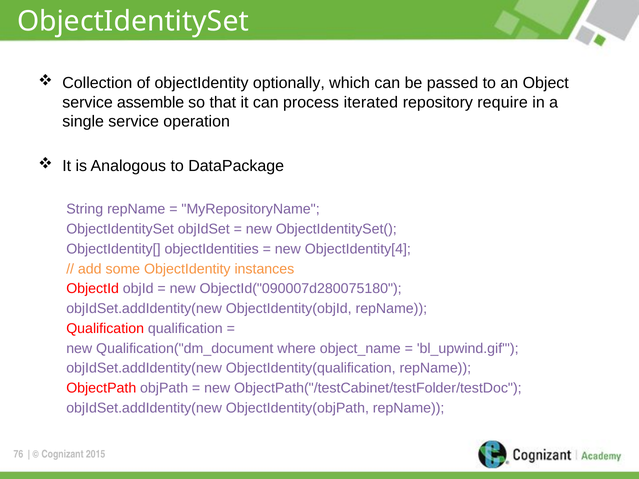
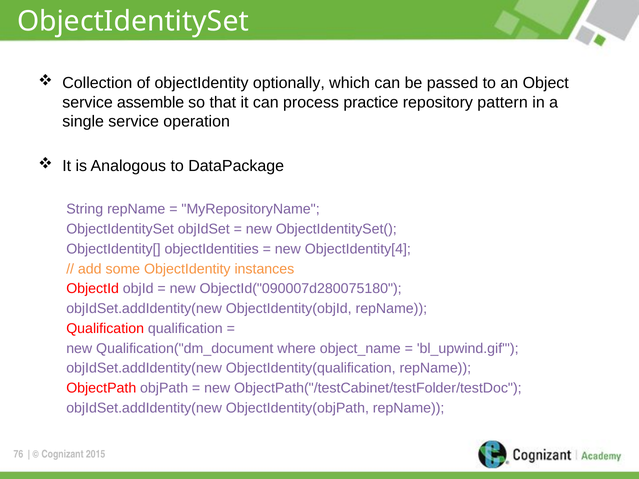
iterated: iterated -> practice (371, 102)
require: require -> pattern (503, 102)
